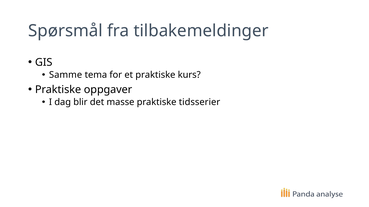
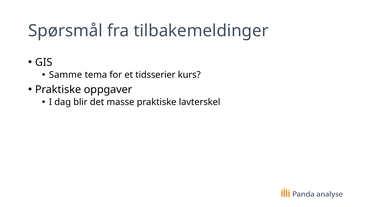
et praktiske: praktiske -> tidsserier (155, 75)
tidsserier: tidsserier -> lavterskel (200, 102)
